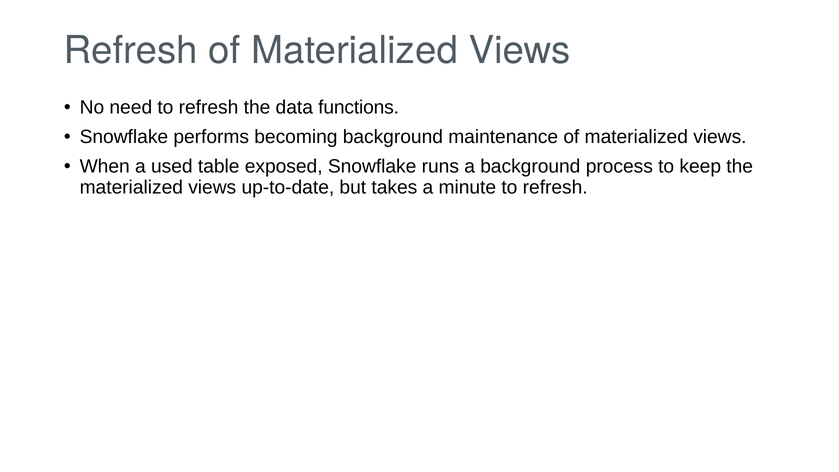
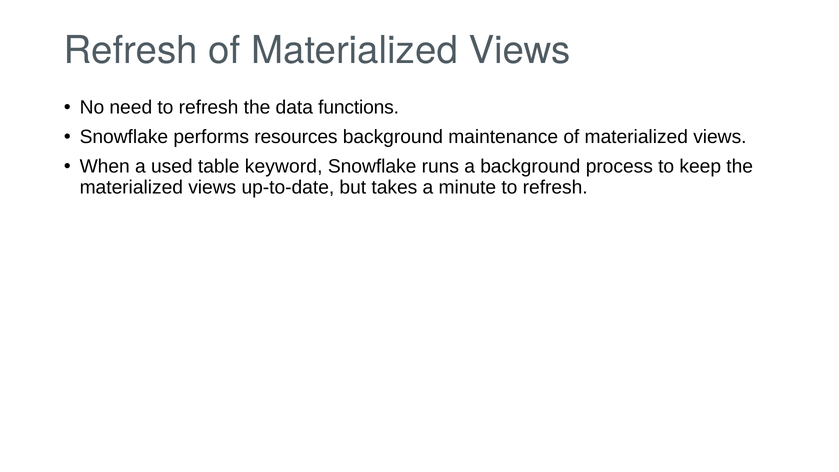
becoming: becoming -> resources (296, 137)
exposed: exposed -> keyword (284, 167)
